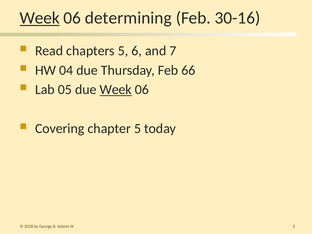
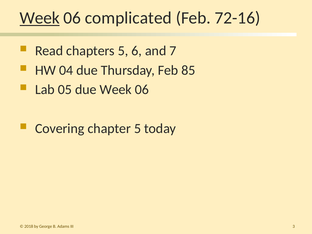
determining: determining -> complicated (128, 18)
30-16: 30-16 -> 72-16 (237, 18)
66: 66 -> 85 (188, 70)
Week underline: present -> none (116, 90)
